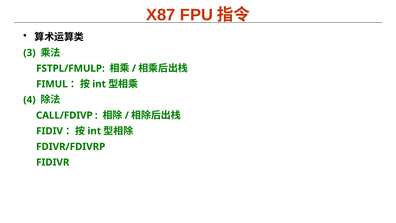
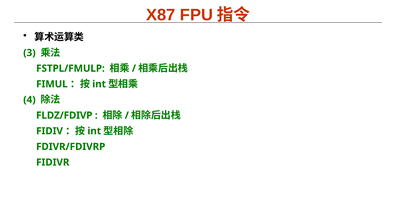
CALL/FDIVP: CALL/FDIVP -> FLDZ/FDIVP (64, 115)
